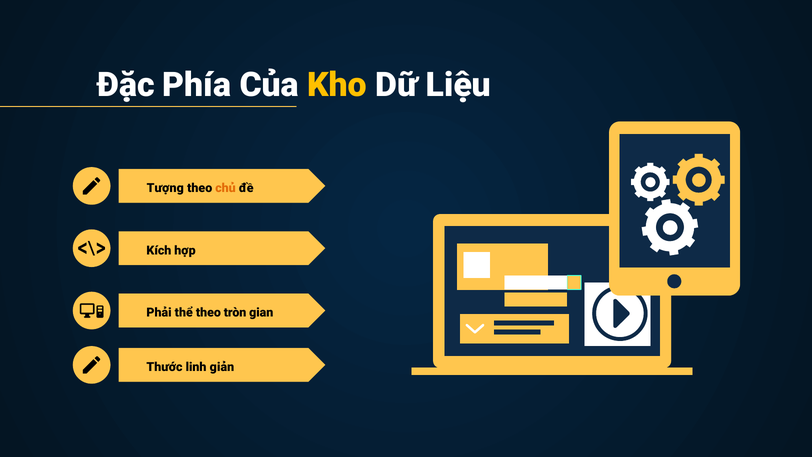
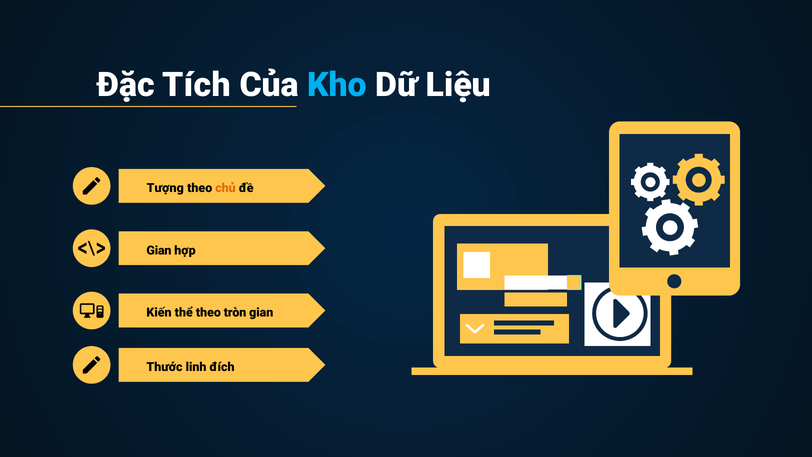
Phía: Phía -> Tích (196, 85)
Kho colour: yellow -> light blue (337, 85)
Kích: Kích -> Gian (159, 250)
Phải: Phải -> Kiến (159, 313)
giản: giản -> đích (222, 367)
